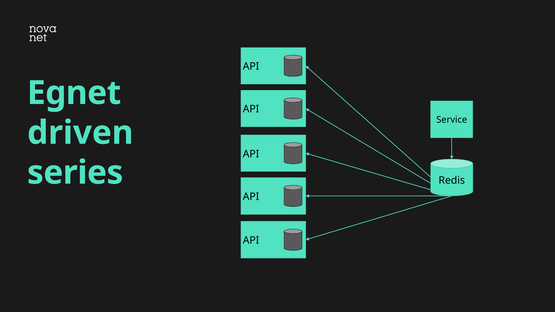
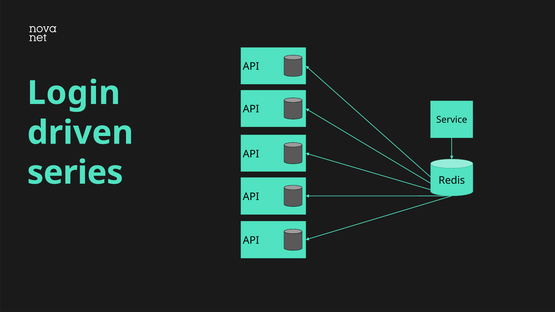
Egnet: Egnet -> Login (74, 93)
